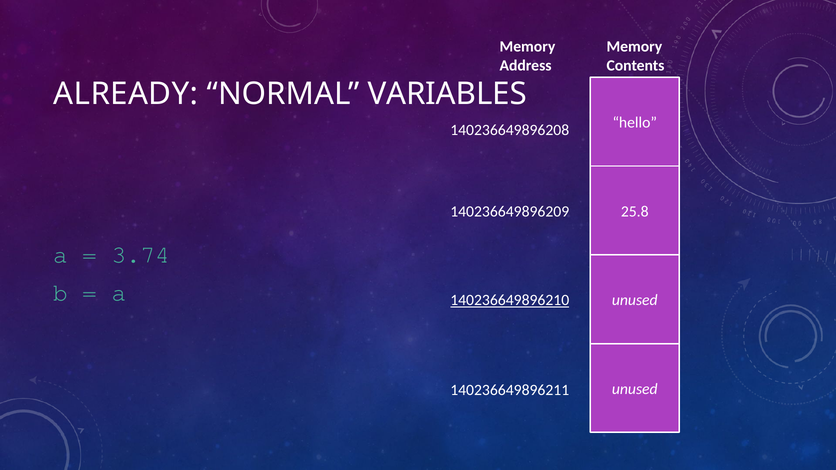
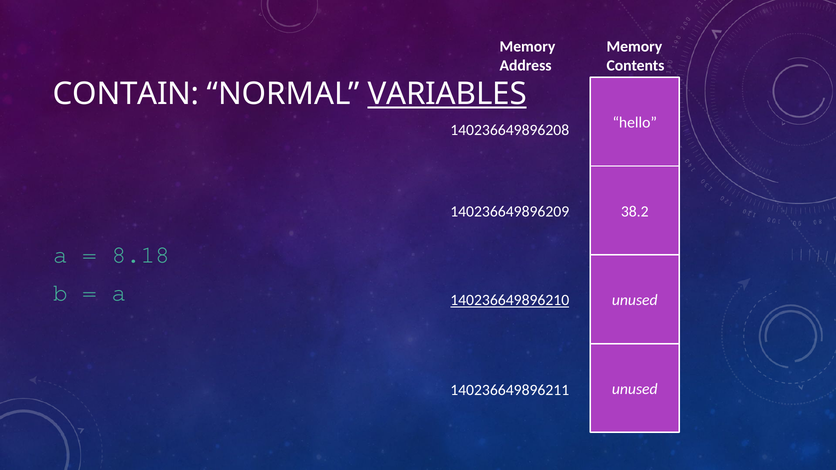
ALREADY: ALREADY -> CONTAIN (126, 94)
VARIABLES underline: none -> present (447, 94)
25.8: 25.8 -> 38.2 (635, 212)
3.74: 3.74 -> 8.18 (141, 255)
